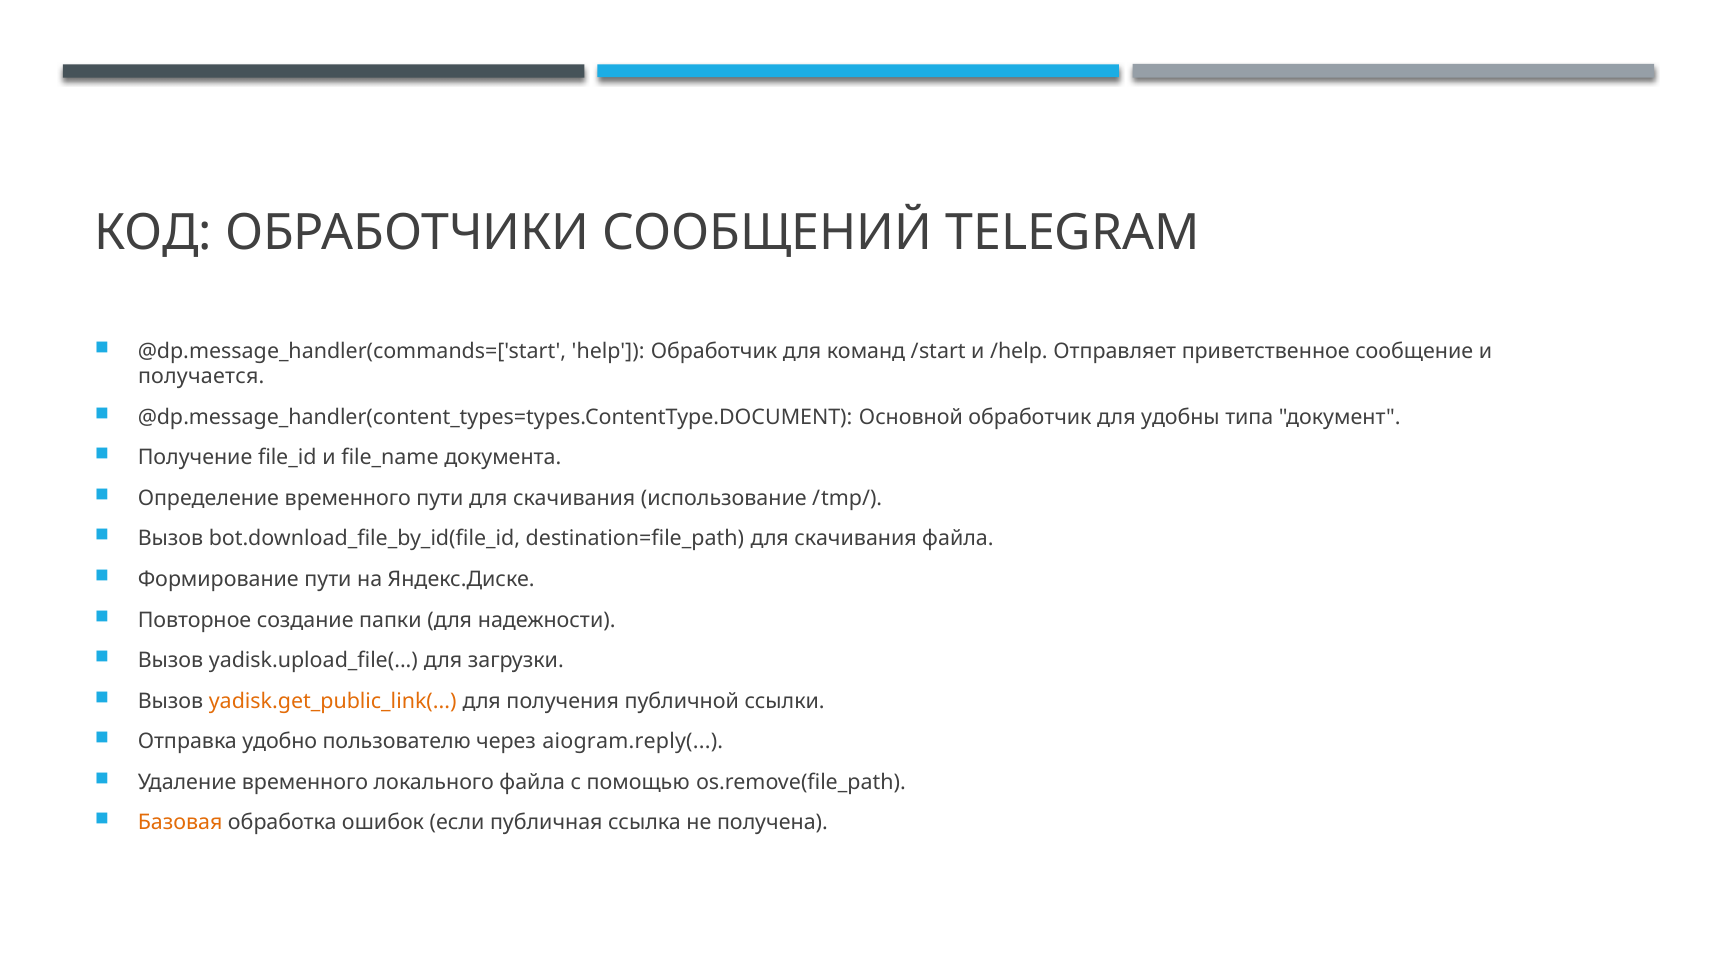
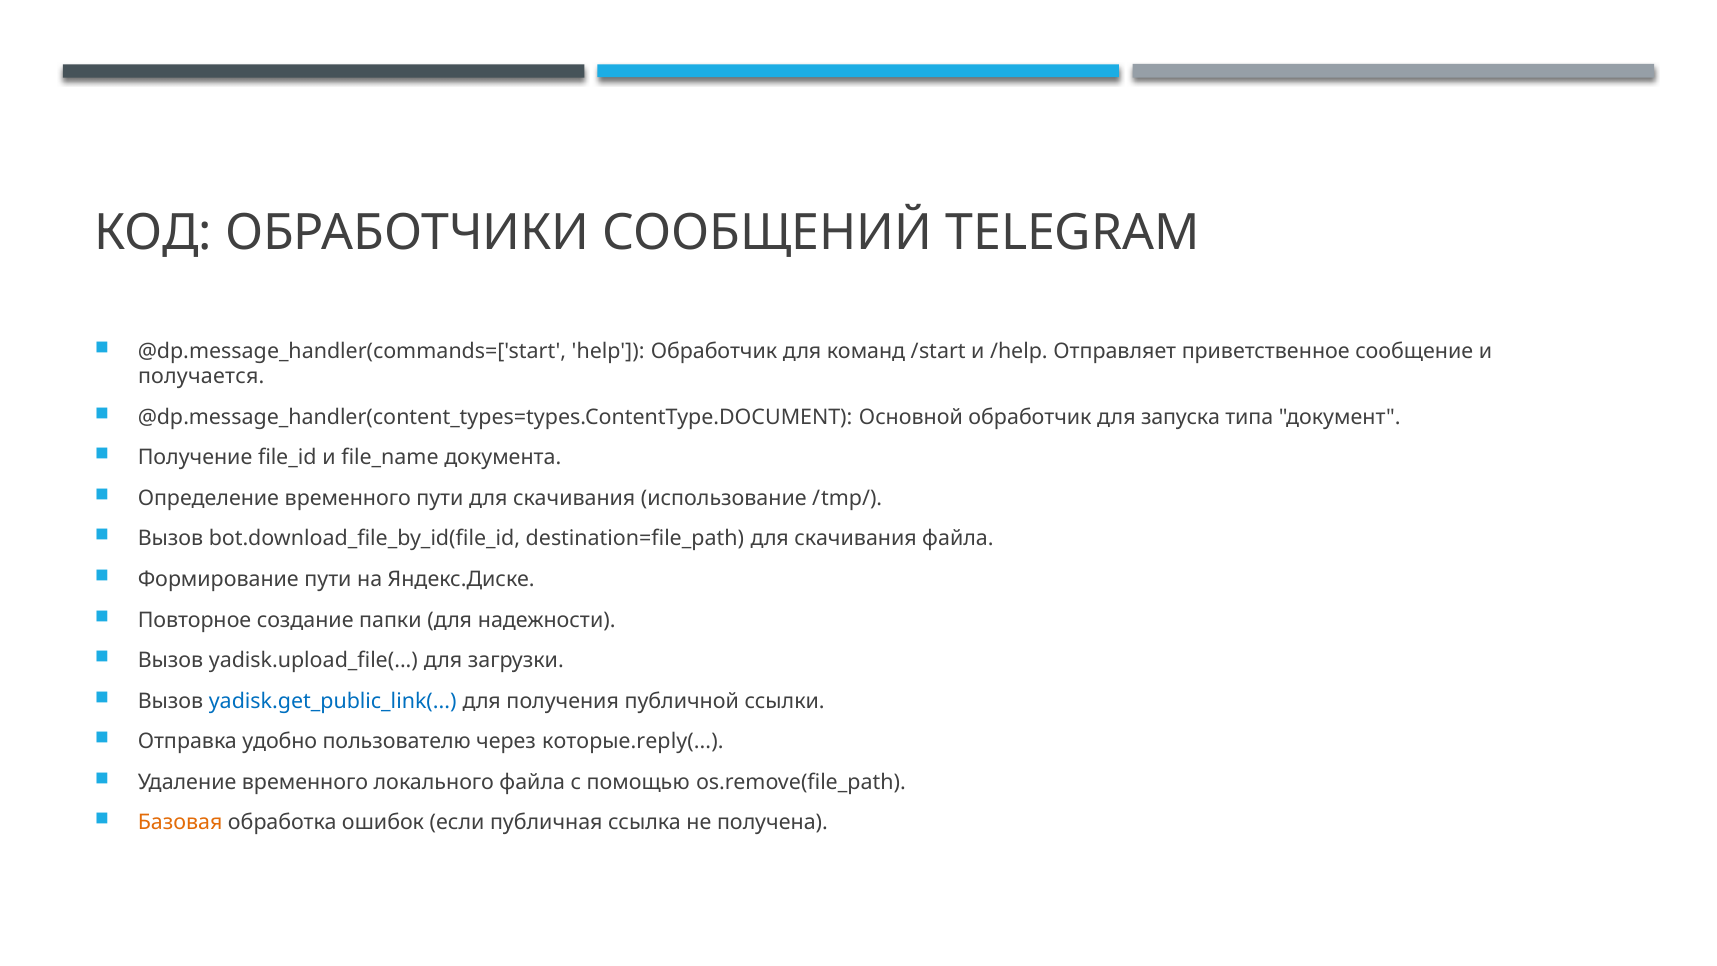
удобны: удобны -> запуска (1181, 417)
yadisk.get_public_link( colour: orange -> blue (333, 701)
aiogram.reply(: aiogram.reply( -> которые.reply( (633, 742)
